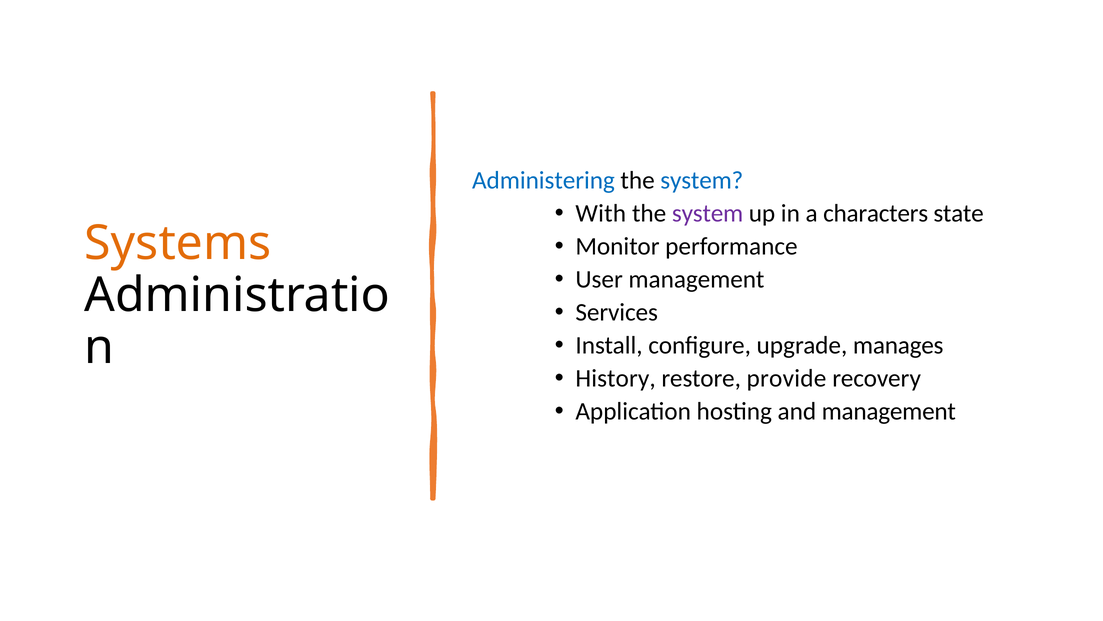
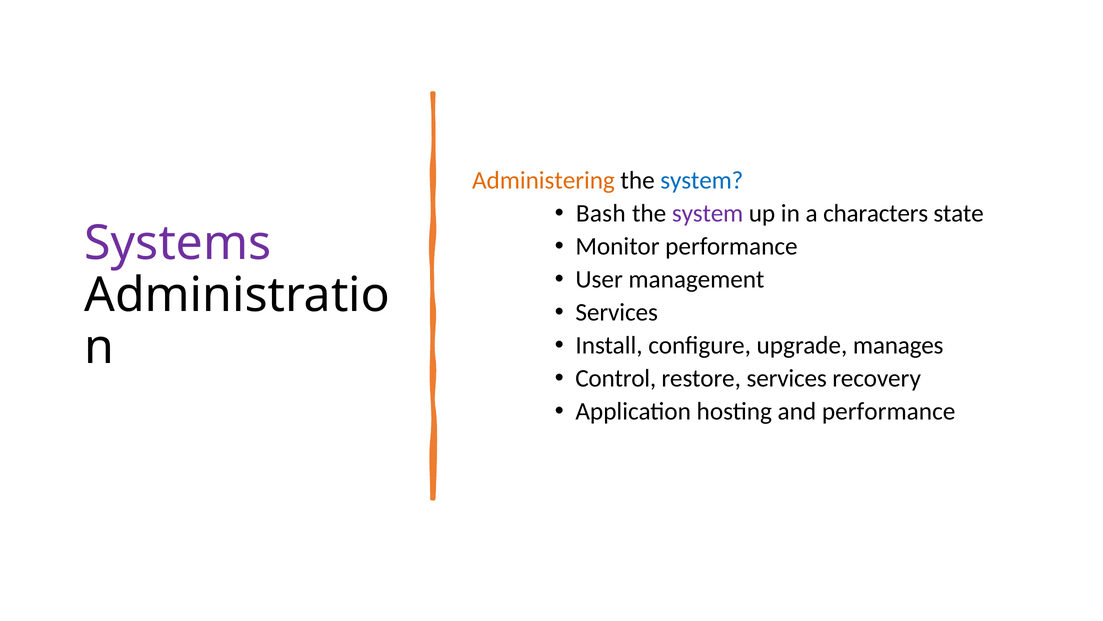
Administering colour: blue -> orange (543, 180)
With: With -> Bash (601, 213)
Systems colour: orange -> purple (178, 243)
History: History -> Control (616, 378)
restore provide: provide -> services (787, 378)
and management: management -> performance (889, 411)
